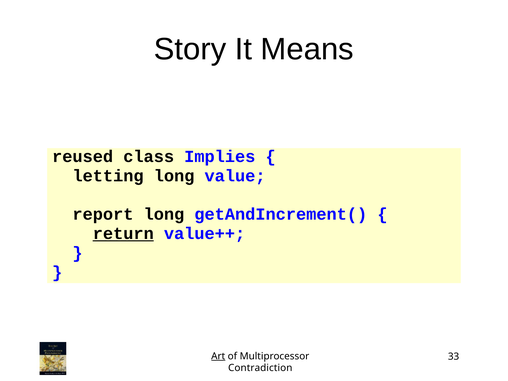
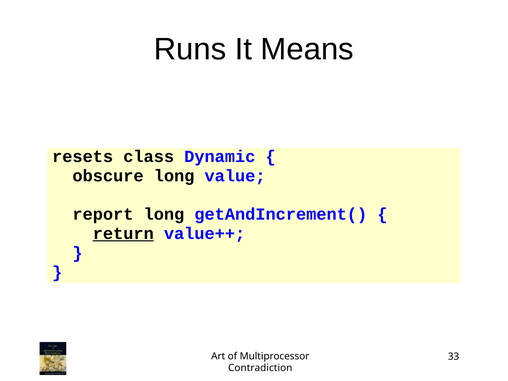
Story: Story -> Runs (190, 49)
reused: reused -> resets (83, 156)
Implies: Implies -> Dynamic (220, 156)
letting: letting -> obscure (108, 176)
Art underline: present -> none (218, 356)
